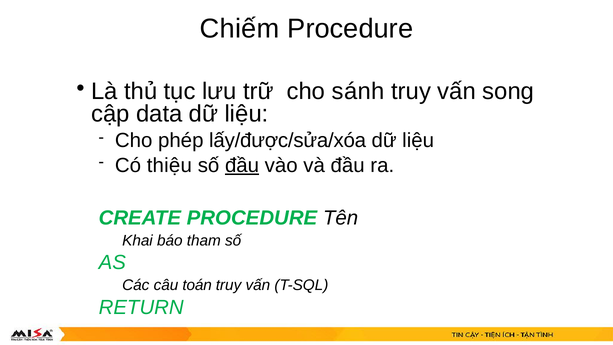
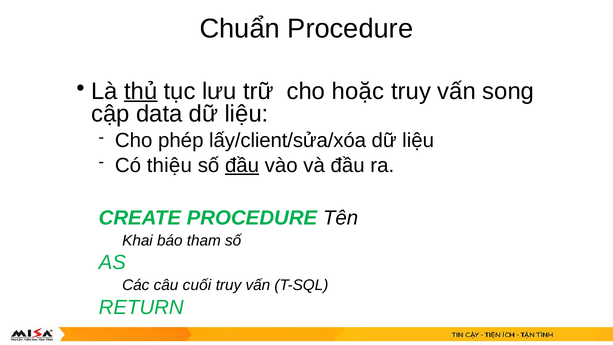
Chiếm: Chiếm -> Chuẩn (240, 29)
thủ underline: none -> present (141, 91)
sánh: sánh -> hoặc (358, 91)
lấy/được/sửa/xóa: lấy/được/sửa/xóa -> lấy/client/sửa/xóa (288, 141)
toán: toán -> cuối (197, 285)
